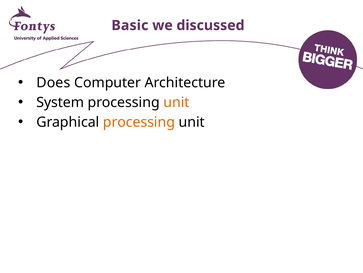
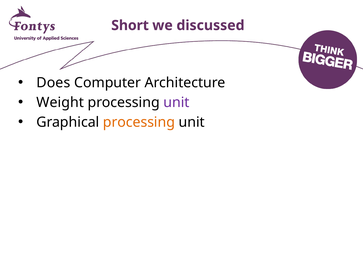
Basic: Basic -> Short (130, 25)
System: System -> Weight (60, 102)
unit colour: orange -> purple (176, 102)
